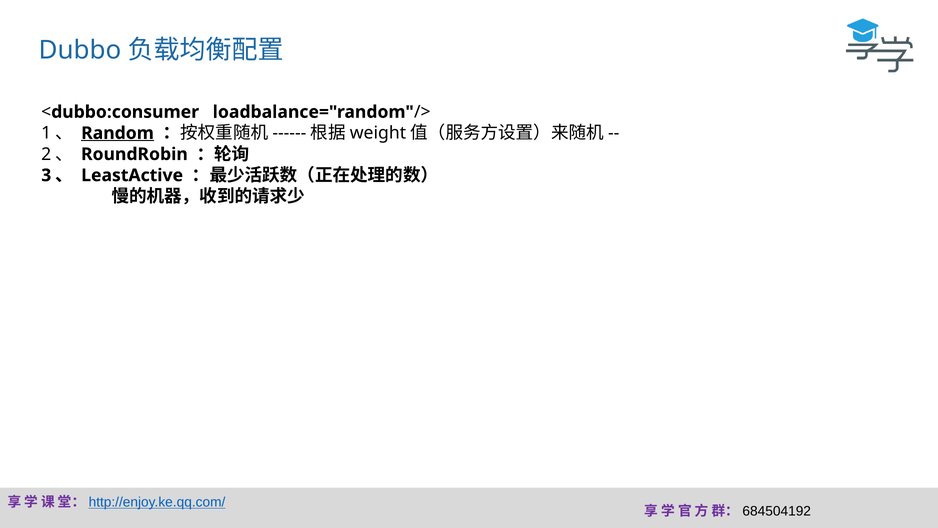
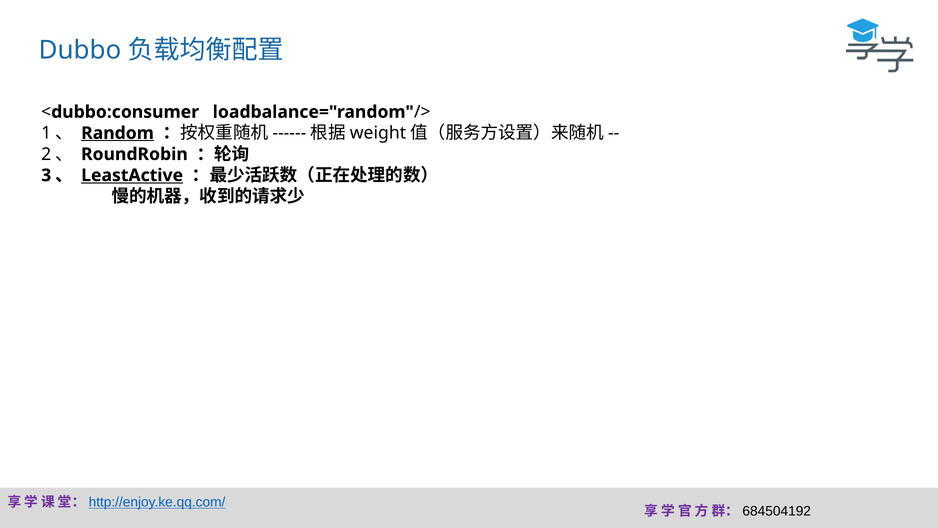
LeastActive underline: none -> present (132, 175)
